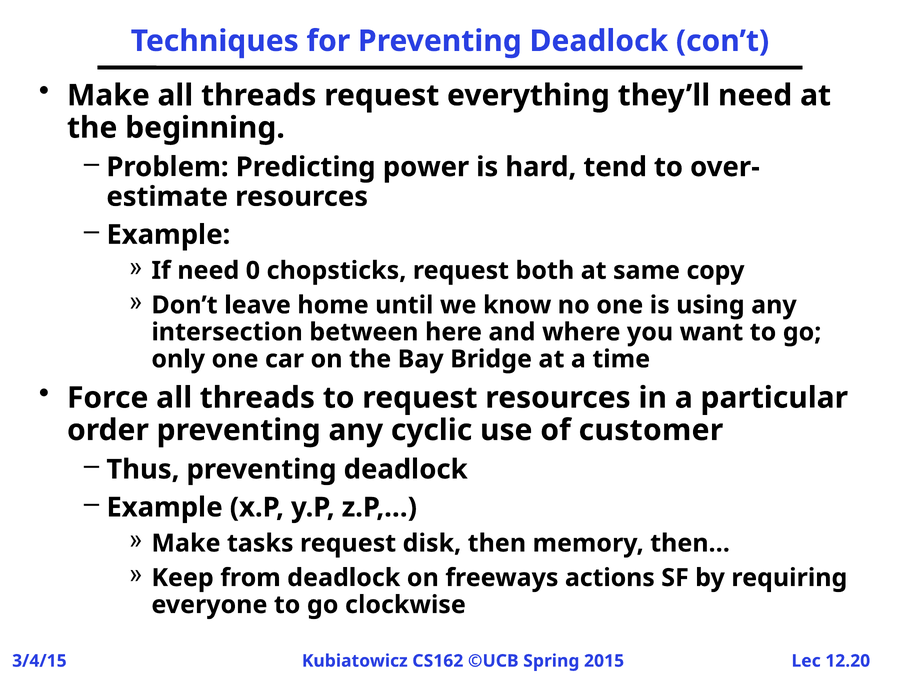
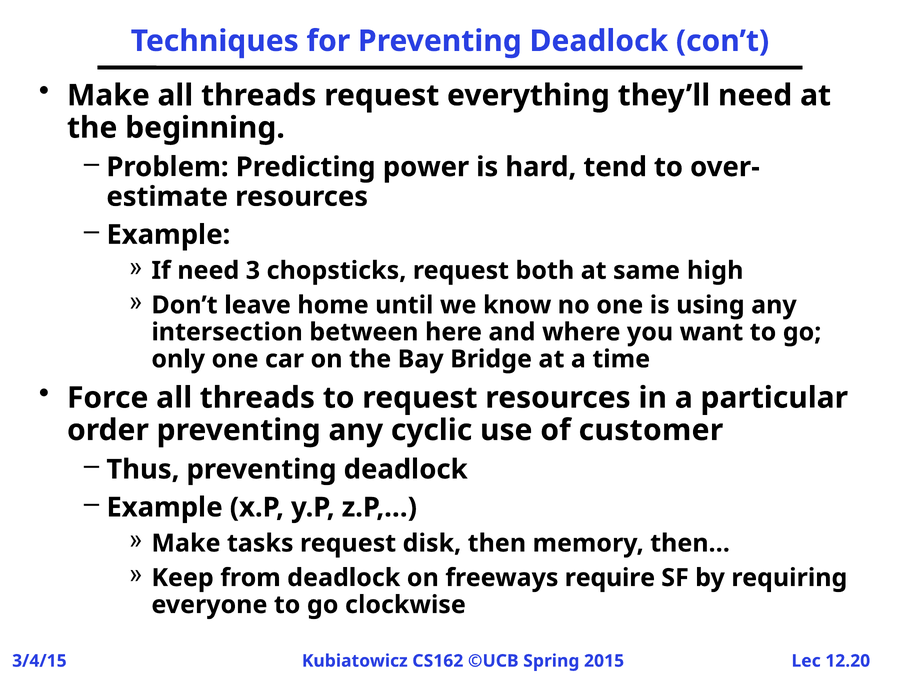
0: 0 -> 3 (253, 271)
copy: copy -> high (715, 271)
actions: actions -> require (610, 578)
